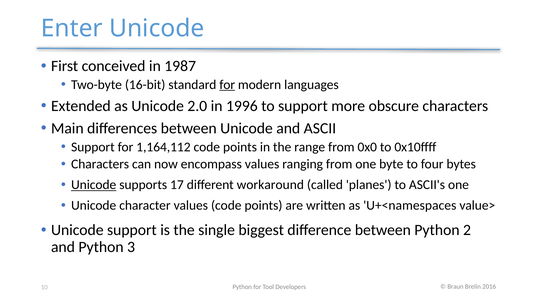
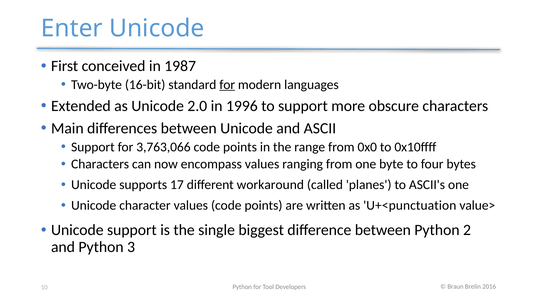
1,164,112: 1,164,112 -> 3,763,066 (163, 147)
Unicode underline: present -> none (94, 185)
U+<namespaces: U+<namespaces -> U+<punctuation (410, 206)
